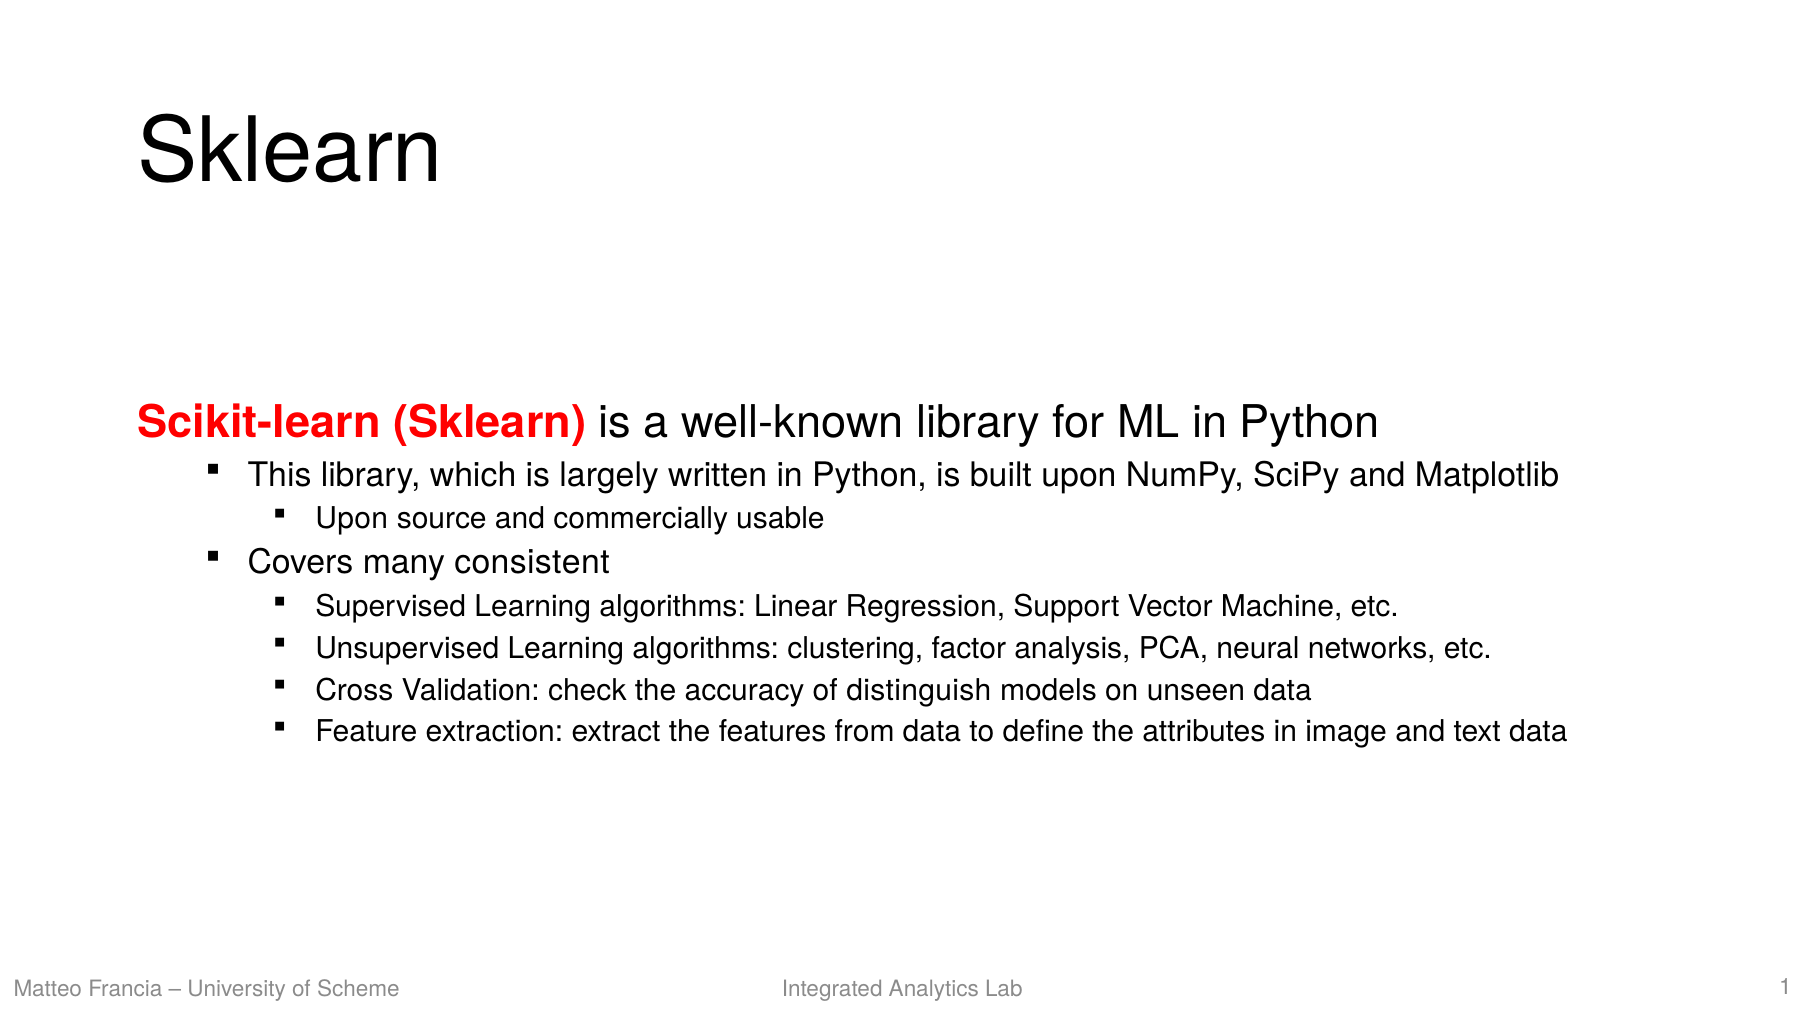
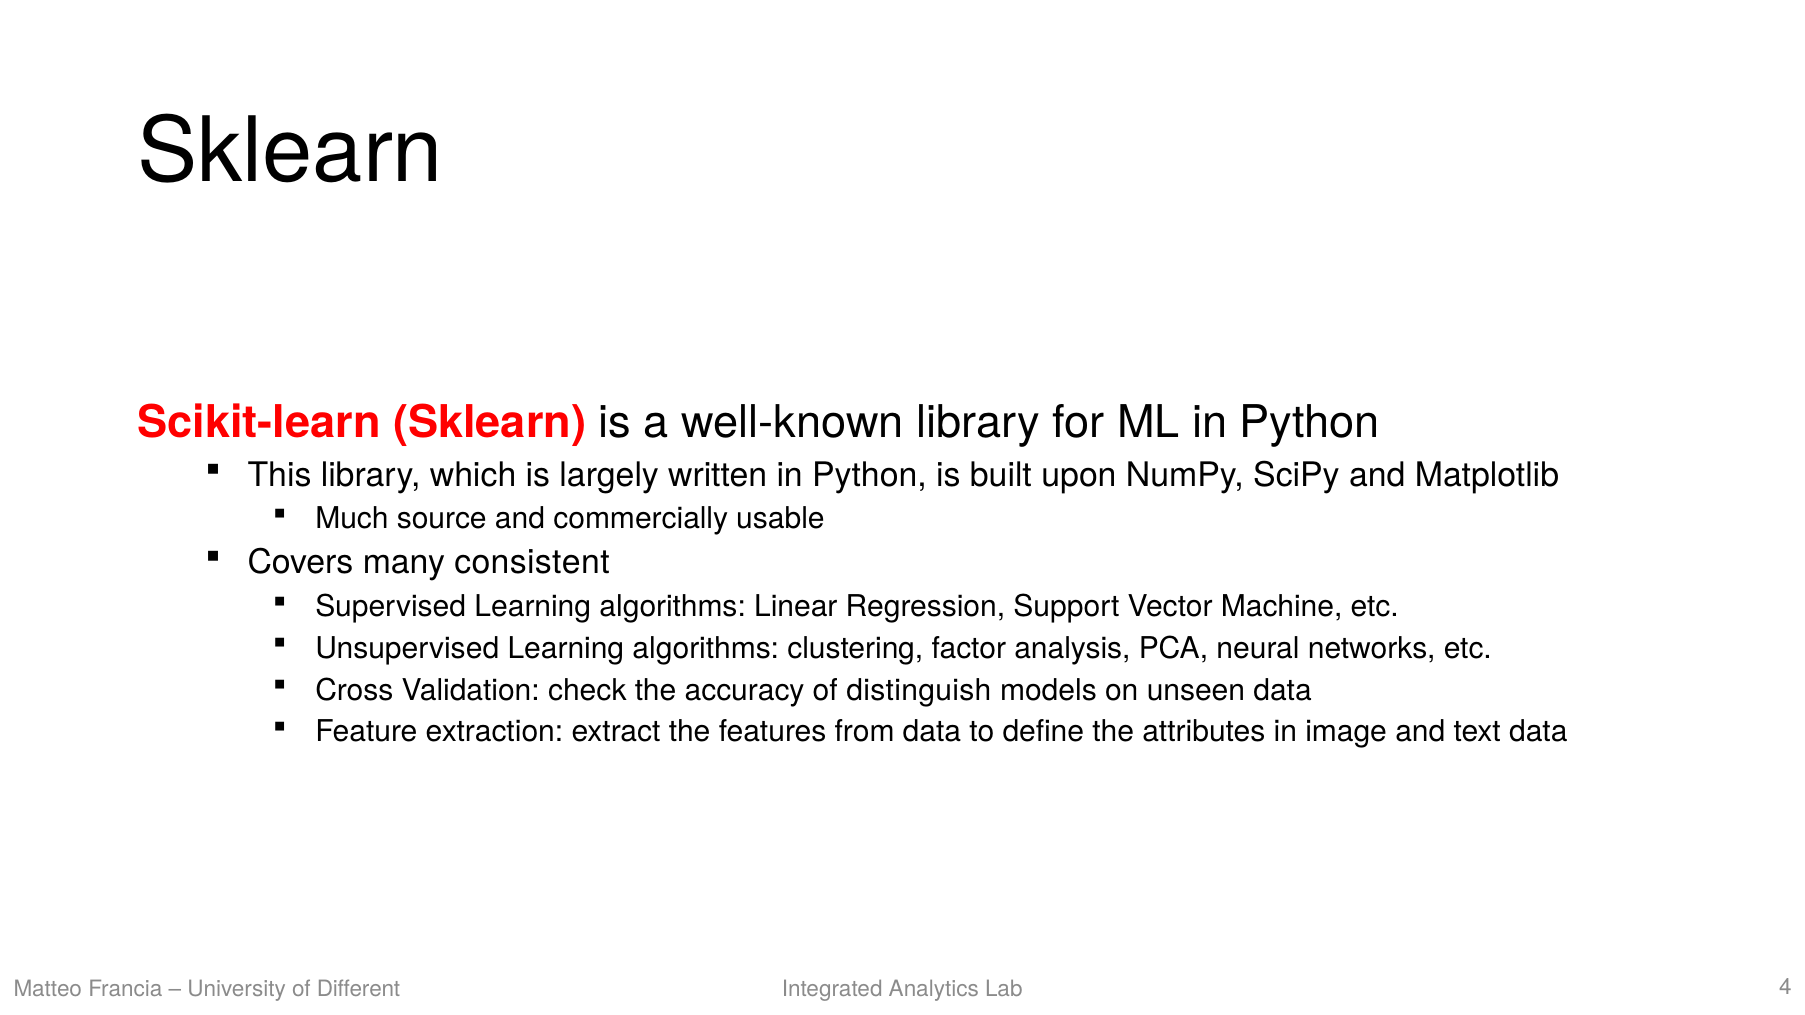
Upon: Upon -> Much (352, 519)
Scheme: Scheme -> Different (358, 990)
1: 1 -> 4 (1785, 987)
